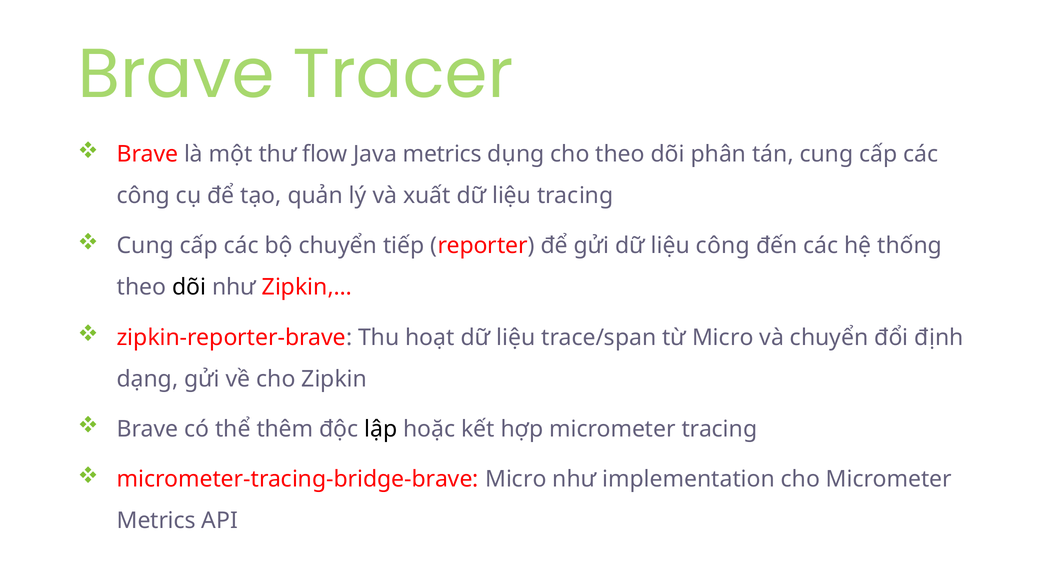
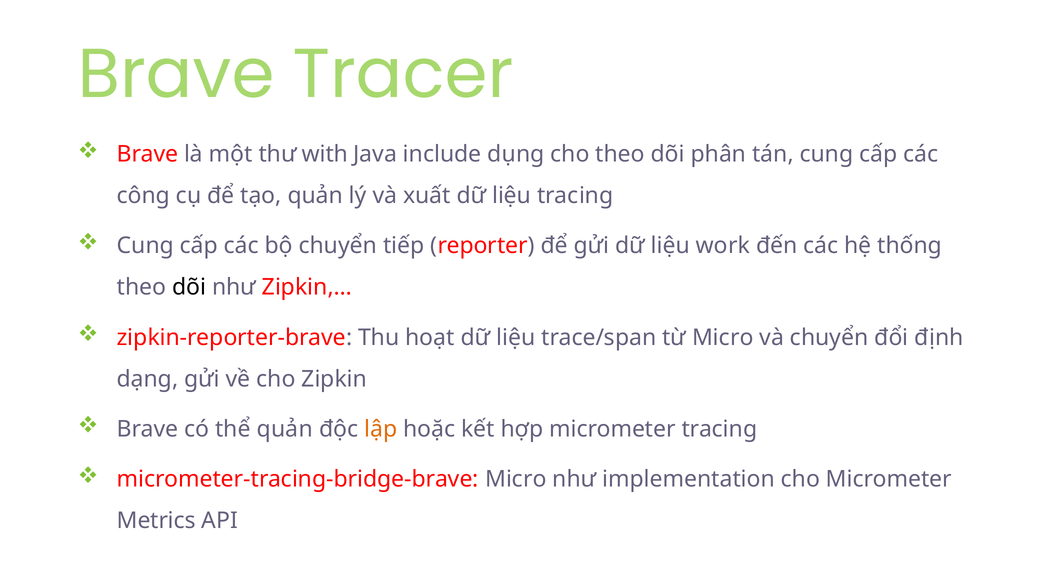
flow: flow -> with (325, 154)
Java metrics: metrics -> include (442, 154)
liệu công: công -> work (723, 246)
thể thêm: thêm -> quản (285, 429)
lập colour: black -> orange (381, 429)
